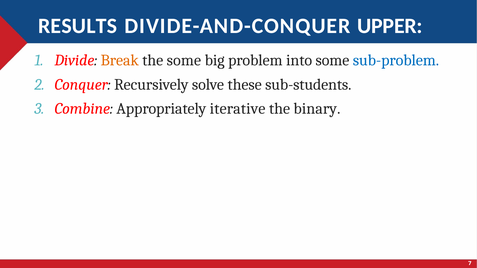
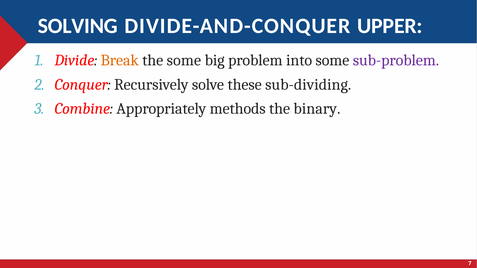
RESULTS: RESULTS -> SOLVING (78, 26)
sub-problem colour: blue -> purple (396, 60)
sub-students: sub-students -> sub-dividing (308, 85)
iterative: iterative -> methods (238, 109)
